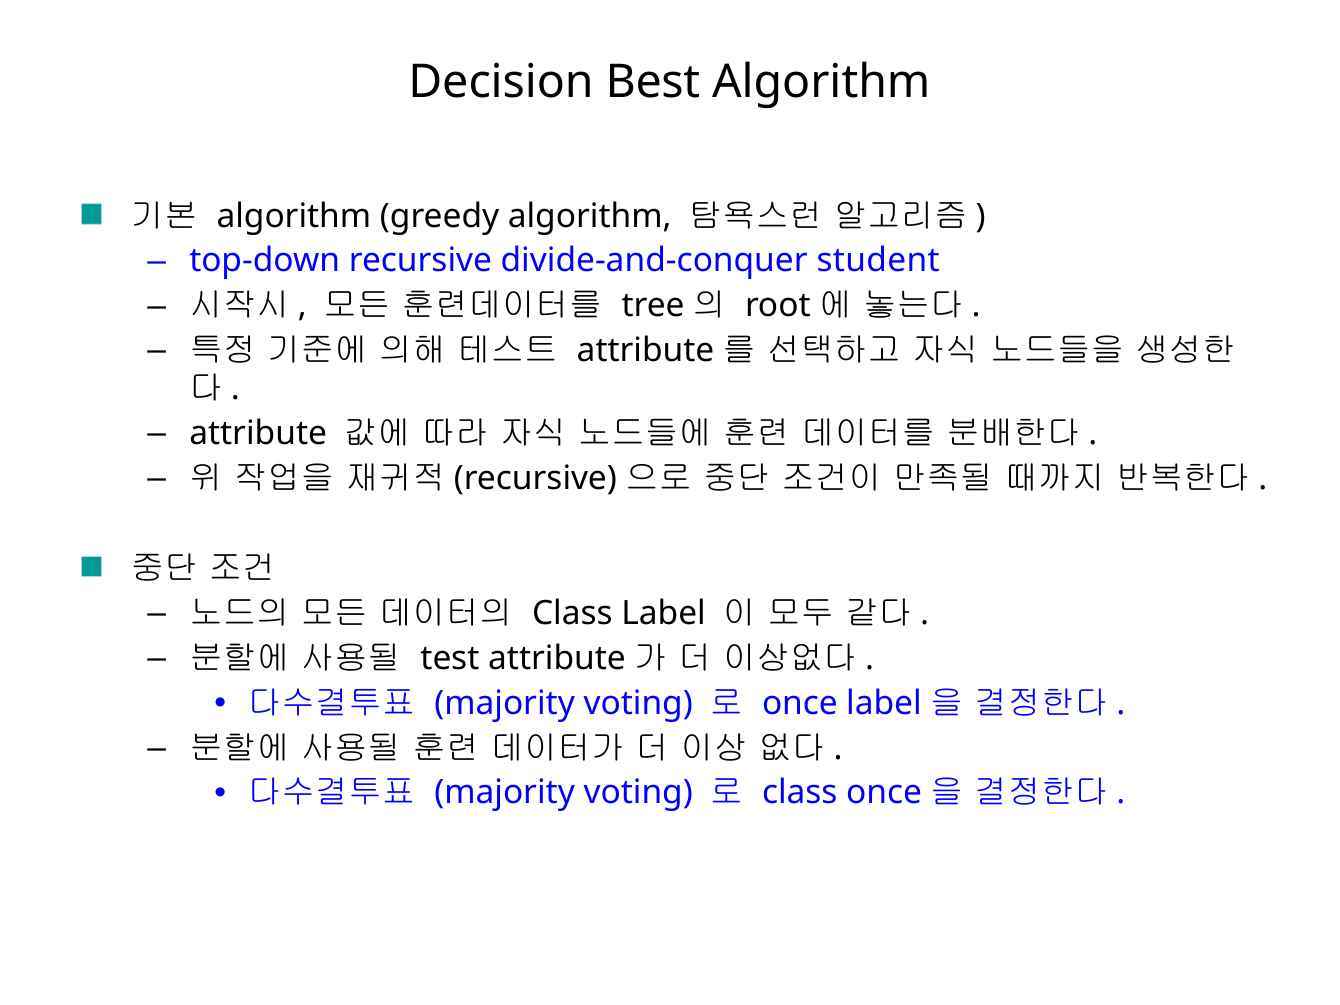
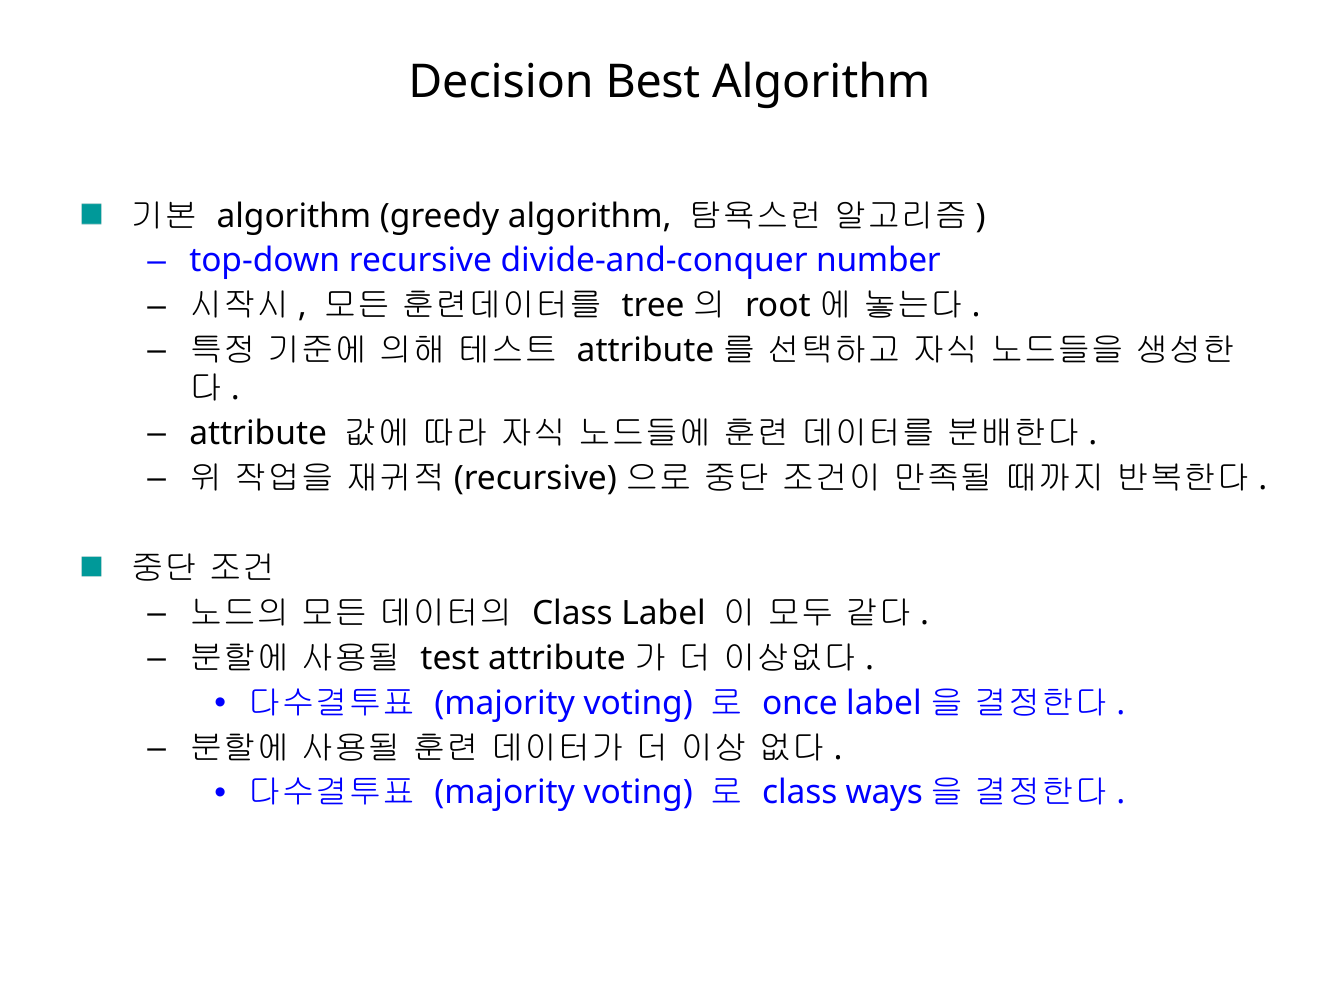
student: student -> number (878, 261)
class once: once -> ways (884, 793)
